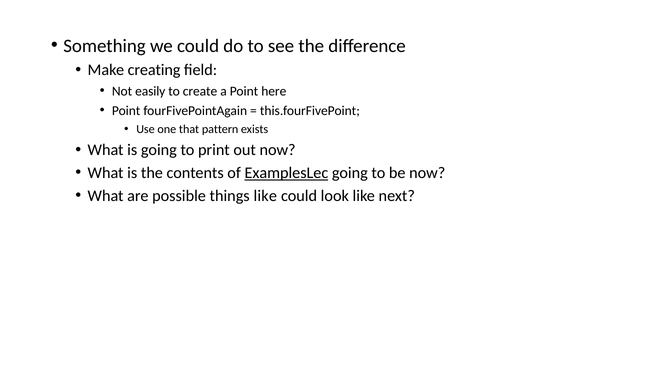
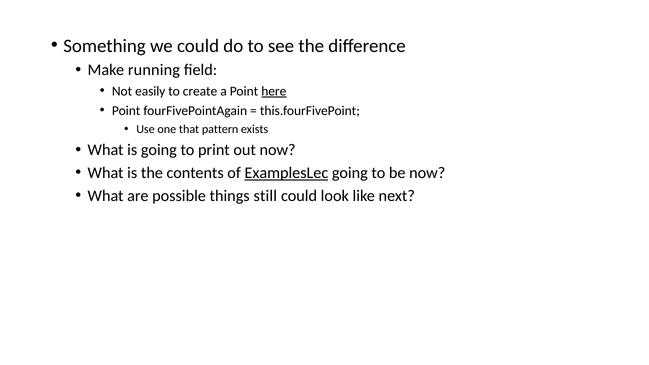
creating: creating -> running (154, 70)
here underline: none -> present (274, 91)
things like: like -> still (265, 196)
